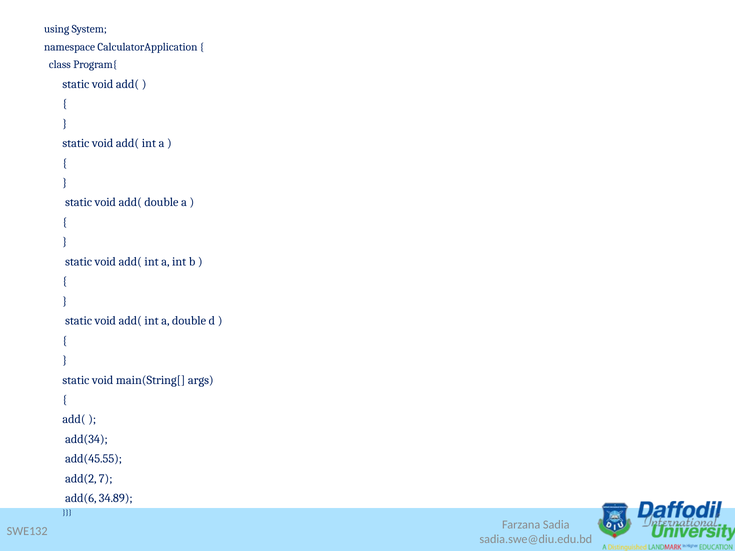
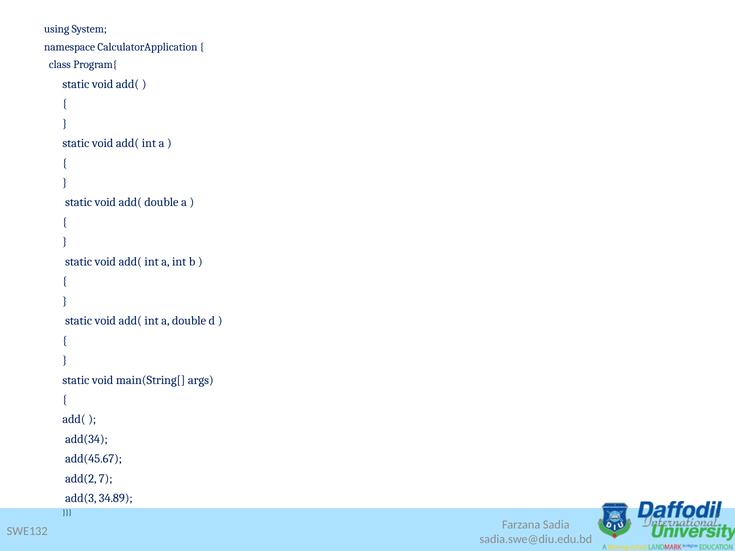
add(45.55: add(45.55 -> add(45.67 (94, 459)
add(6: add(6 -> add(3 (81, 499)
